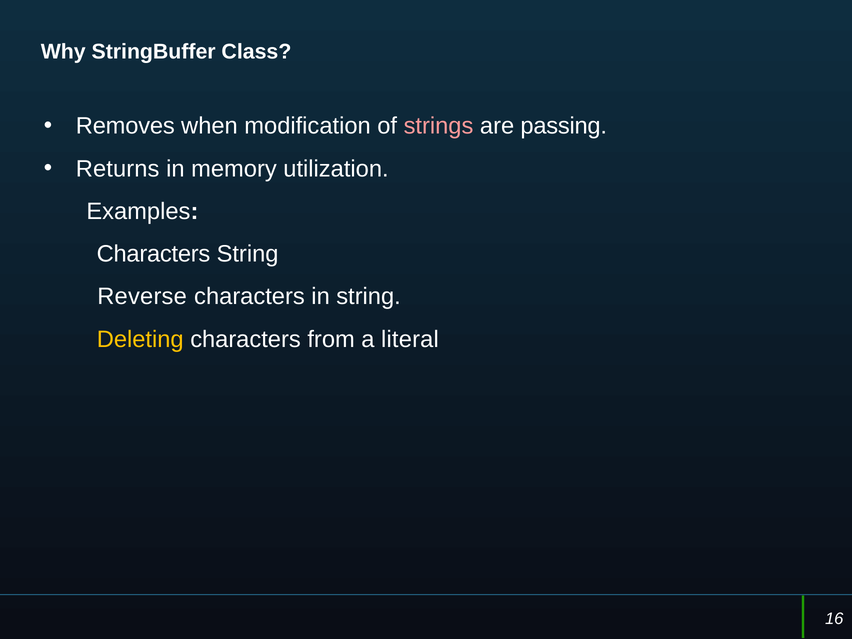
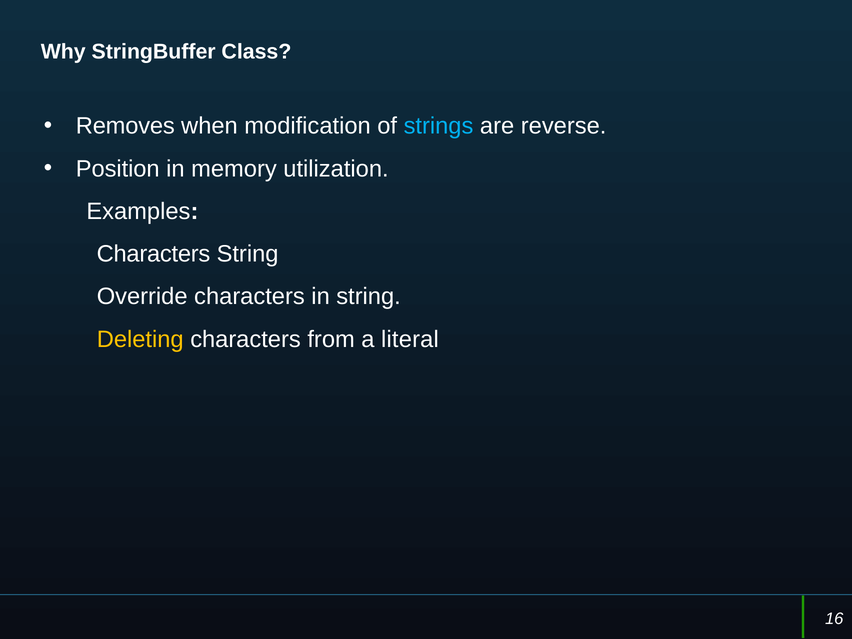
strings colour: pink -> light blue (439, 126)
passing: passing -> reverse (564, 126)
Returns: Returns -> Position (118, 169)
Reverse: Reverse -> Override (142, 297)
